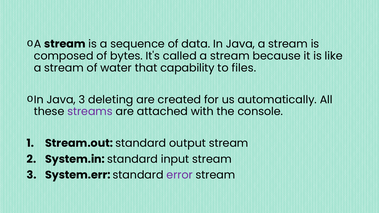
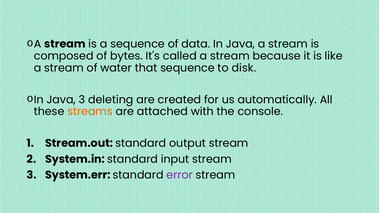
that capability: capability -> sequence (187, 68)
files: files -> disk (244, 68)
streams colour: purple -> orange (90, 112)
